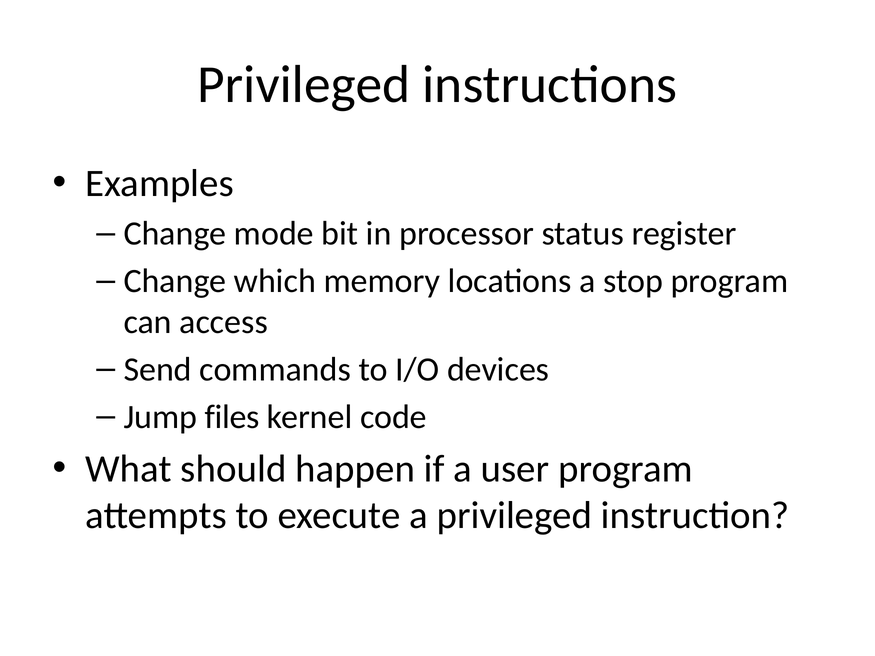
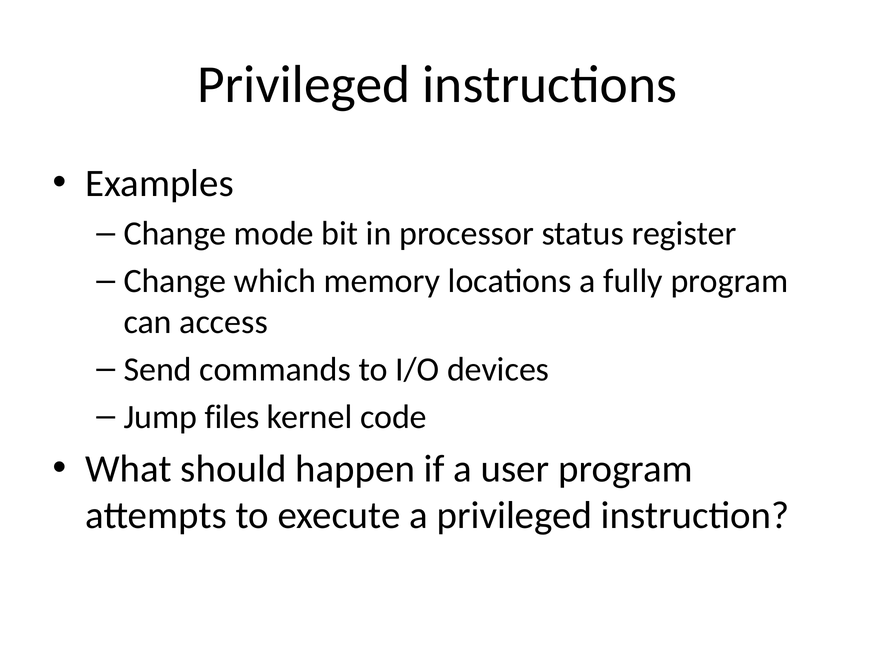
stop: stop -> fully (633, 281)
